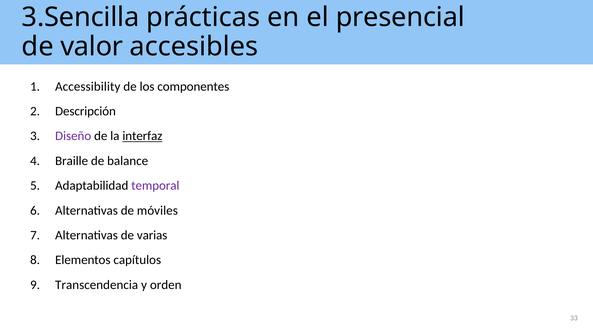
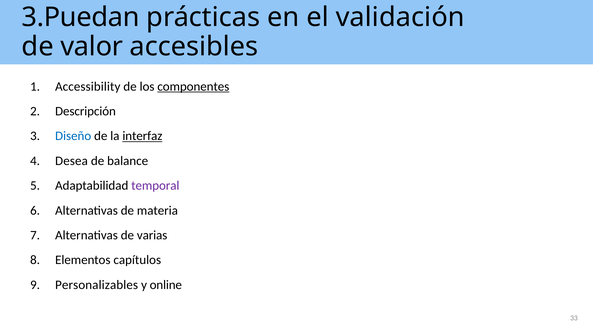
3.Sencilla: 3.Sencilla -> 3.Puedan (81, 17)
presencial: presencial -> validación (400, 17)
componentes underline: none -> present (193, 87)
Diseño colour: purple -> blue (73, 136)
Braille: Braille -> Desea (72, 161)
móviles: móviles -> materia (157, 211)
Transcendencia: Transcendencia -> Personalizables (97, 285)
orden: orden -> online (166, 285)
